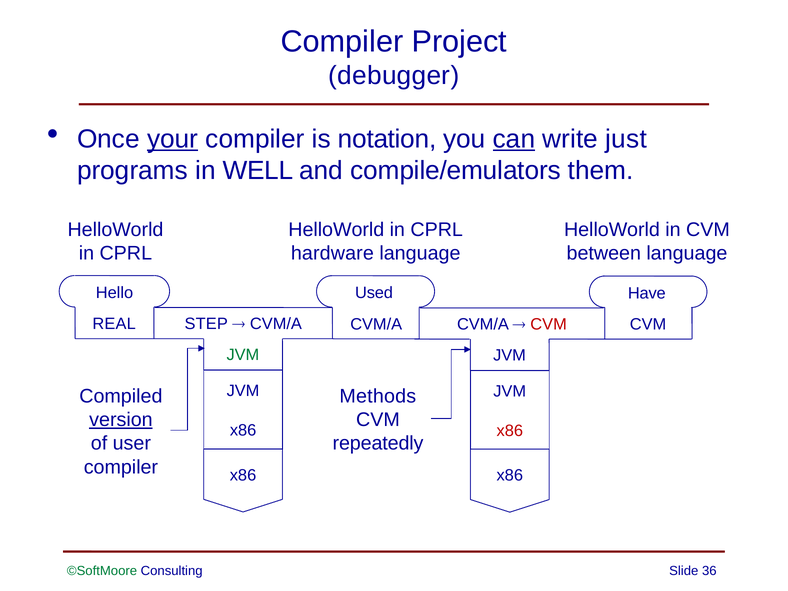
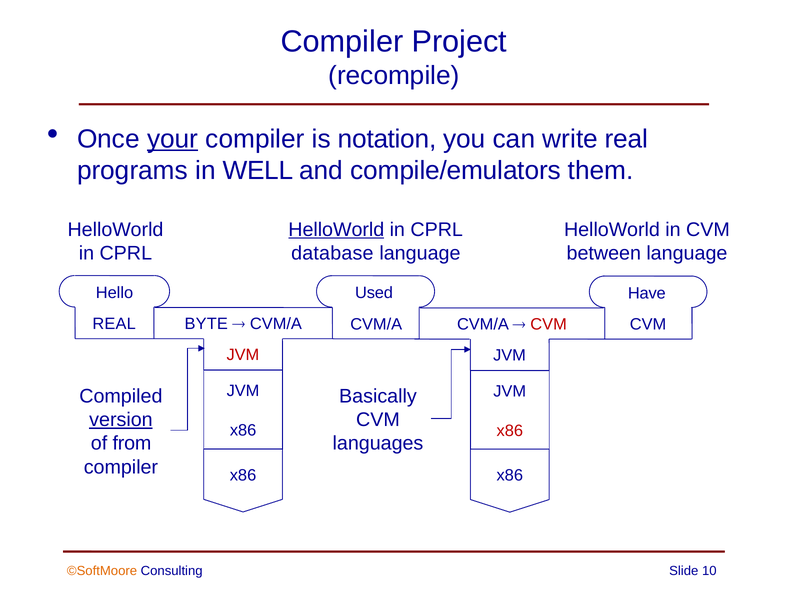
debugger: debugger -> recompile (394, 75)
can underline: present -> none (514, 139)
write just: just -> real (626, 139)
HelloWorld underline: none -> present (336, 230)
hardware: hardware -> database (332, 253)
STEP: STEP -> BYTE (206, 324)
JVM colour: green -> red (243, 355)
Methods: Methods -> Basically (378, 396)
user: user -> from (132, 443)
repeatedly: repeatedly -> languages (378, 443)
©SoftMoore colour: green -> orange (102, 571)
36: 36 -> 10 (709, 571)
